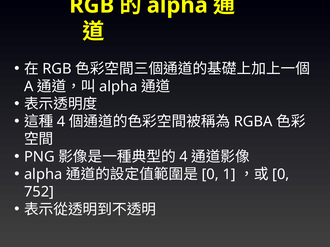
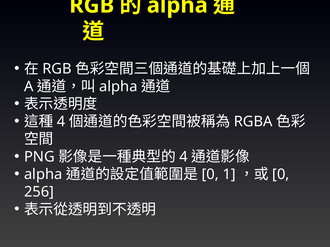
752: 752 -> 256 (39, 192)
